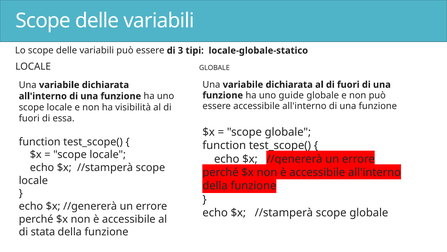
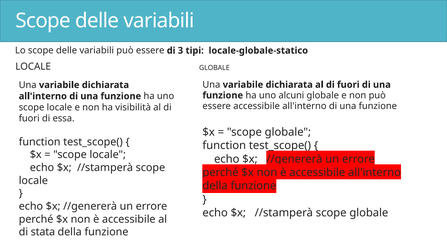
guide: guide -> alcuni (291, 95)
